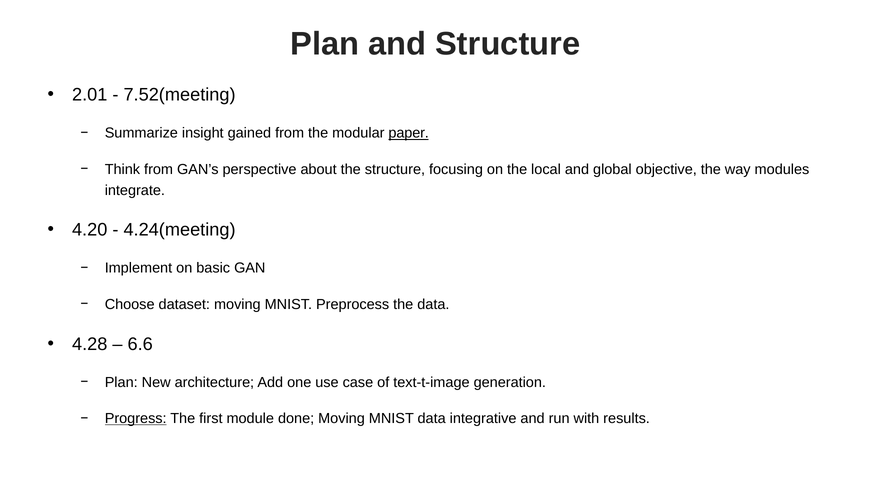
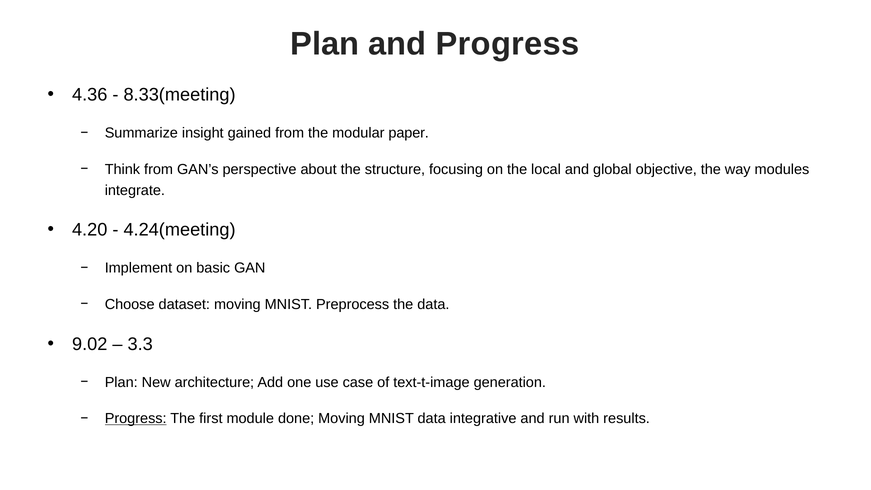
and Structure: Structure -> Progress (508, 44)
2.01: 2.01 -> 4.36 (90, 95)
7.52(meeting: 7.52(meeting -> 8.33(meeting (180, 95)
paper underline: present -> none (409, 133)
4.28: 4.28 -> 9.02 (90, 344)
6.6: 6.6 -> 3.3 (140, 344)
